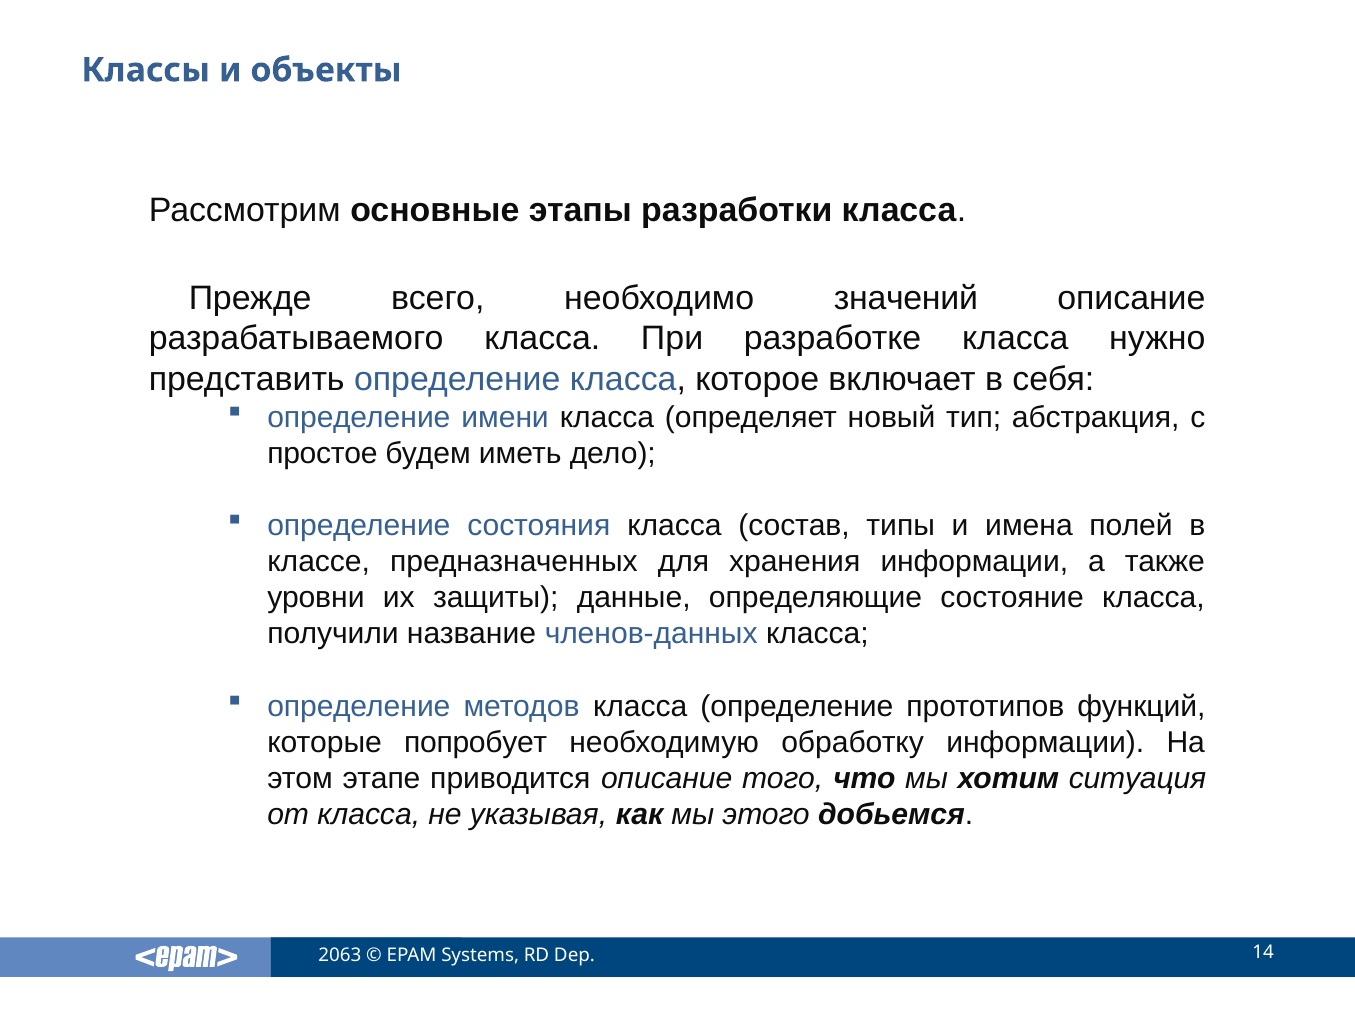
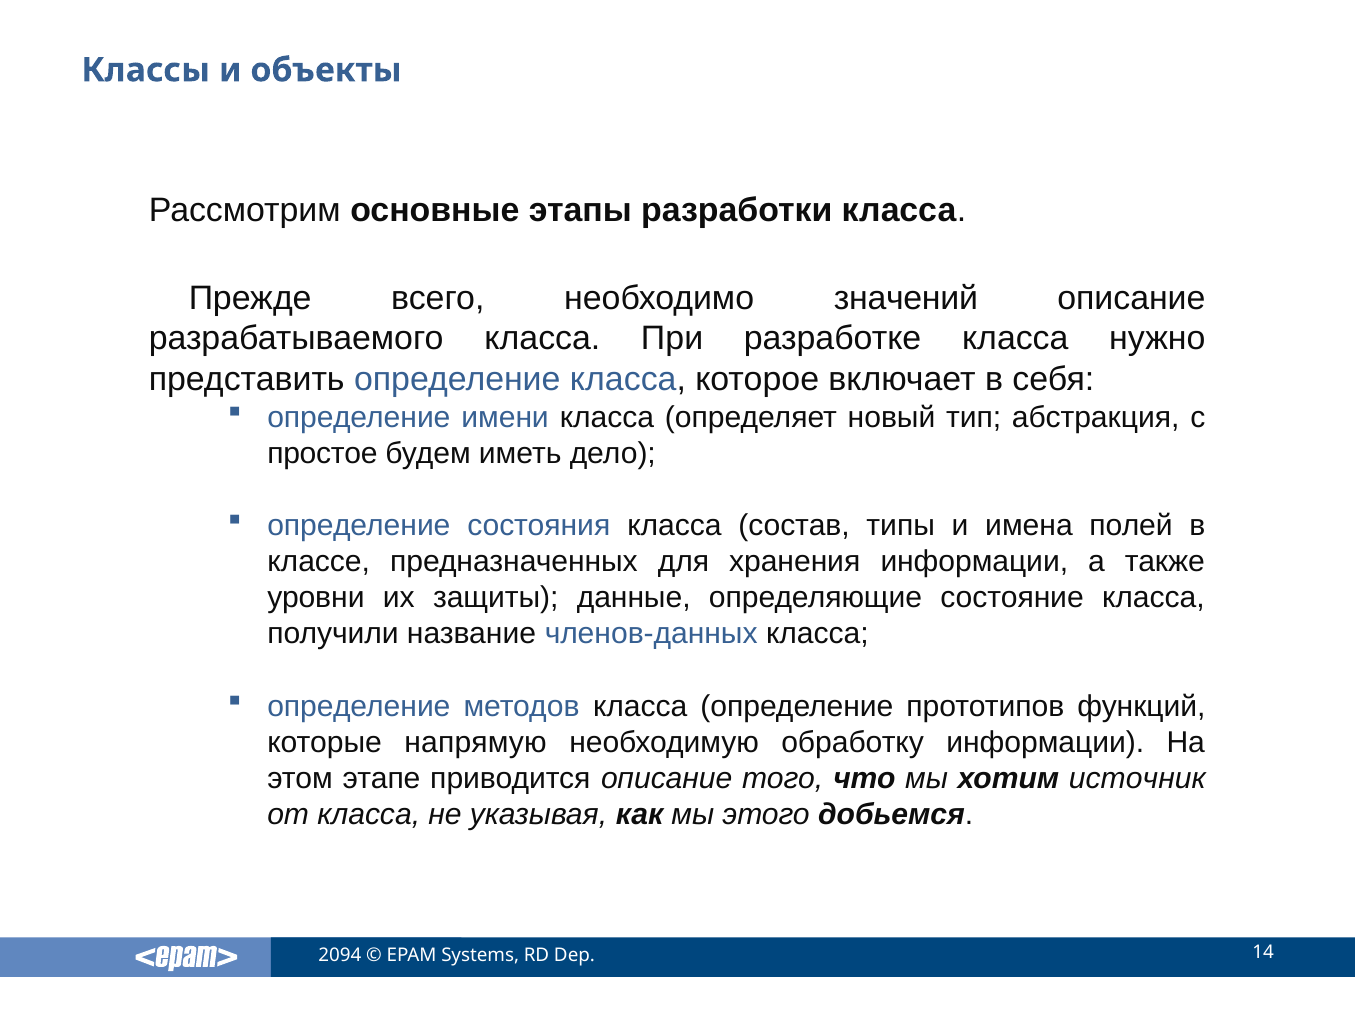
попробует: попробует -> напрямую (475, 743)
ситуация: ситуация -> источник (1137, 779)
2063: 2063 -> 2094 (340, 956)
